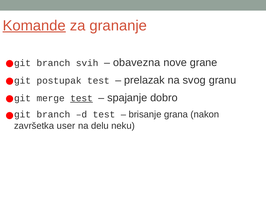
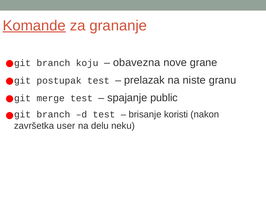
svih: svih -> koju (87, 63)
svog: svog -> niste (194, 80)
test underline: present -> none (82, 99)
dobro: dobro -> public (164, 98)
grana: grana -> koristi (176, 115)
